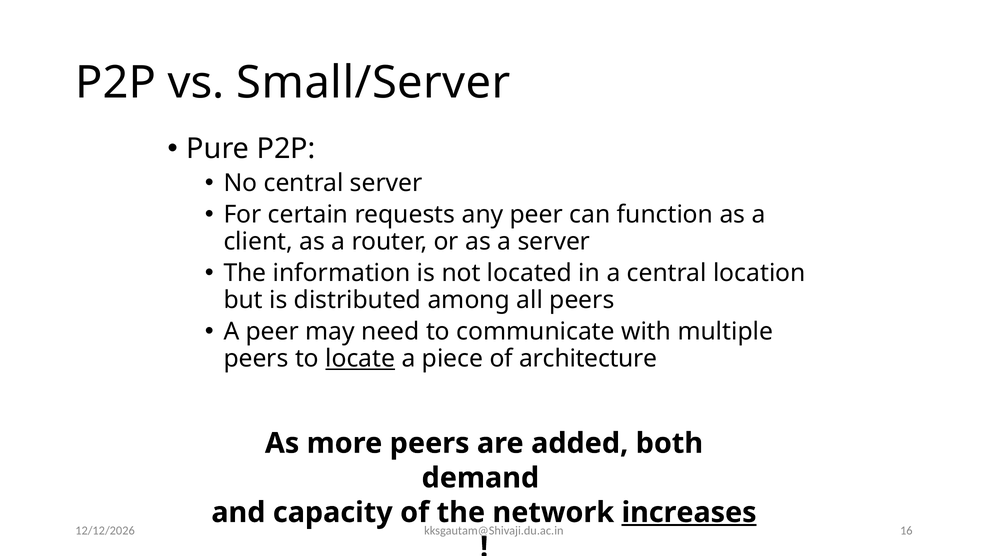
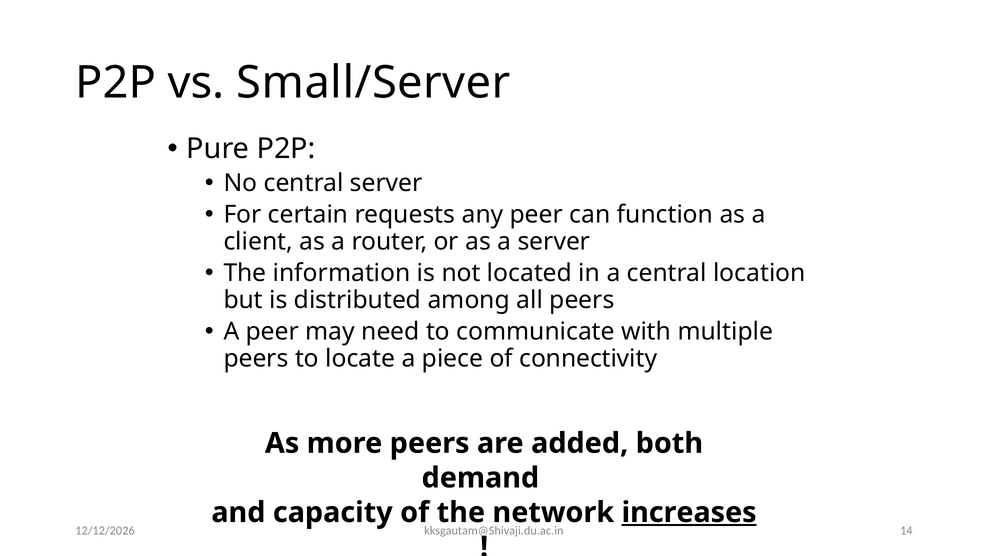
locate underline: present -> none (360, 358)
architecture: architecture -> connectivity (588, 358)
16: 16 -> 14 (906, 531)
